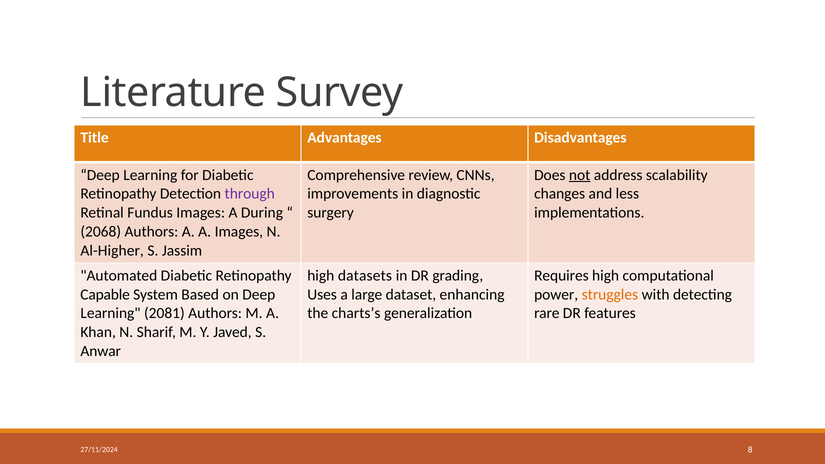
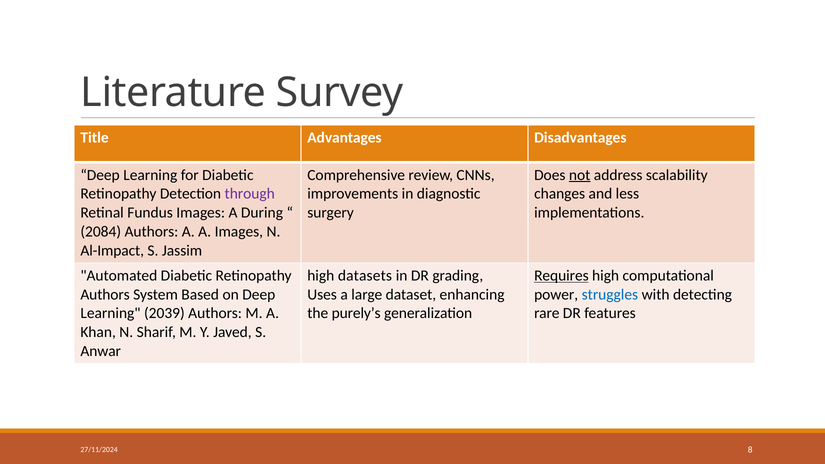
2068: 2068 -> 2084 (101, 232)
Al-Higher: Al-Higher -> Al-Impact (112, 251)
Requires underline: none -> present (561, 276)
Capable: Capable -> Authors (105, 294)
struggles colour: orange -> blue (610, 294)
2081: 2081 -> 2039 (164, 313)
charts’s: charts’s -> purely’s (356, 313)
